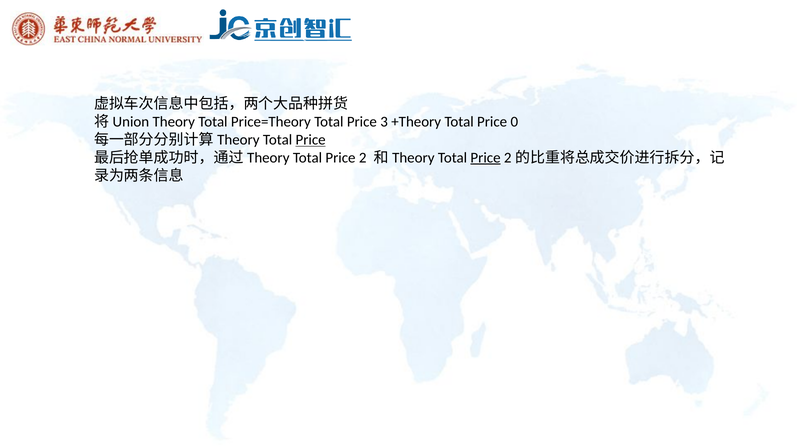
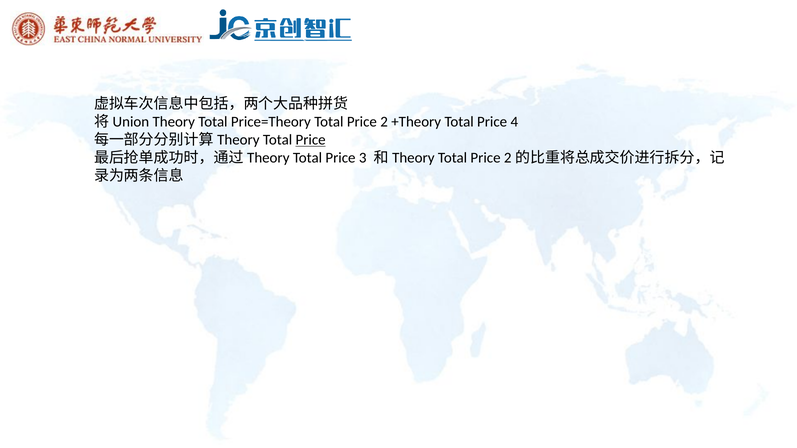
Price=Theory Total Price 3: 3 -> 2 (384, 122)
0: 0 -> 4 (514, 122)
2: 2 -> 3 (363, 158)
Price underline: present -> none (486, 158)
